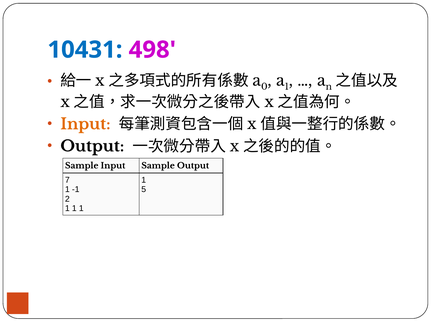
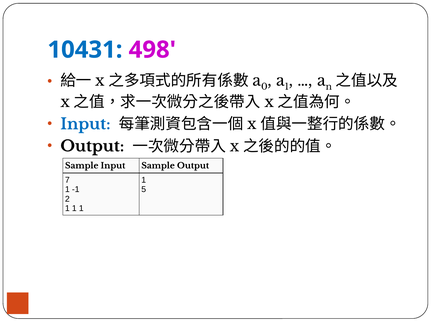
Input colour: orange -> blue (85, 124)
